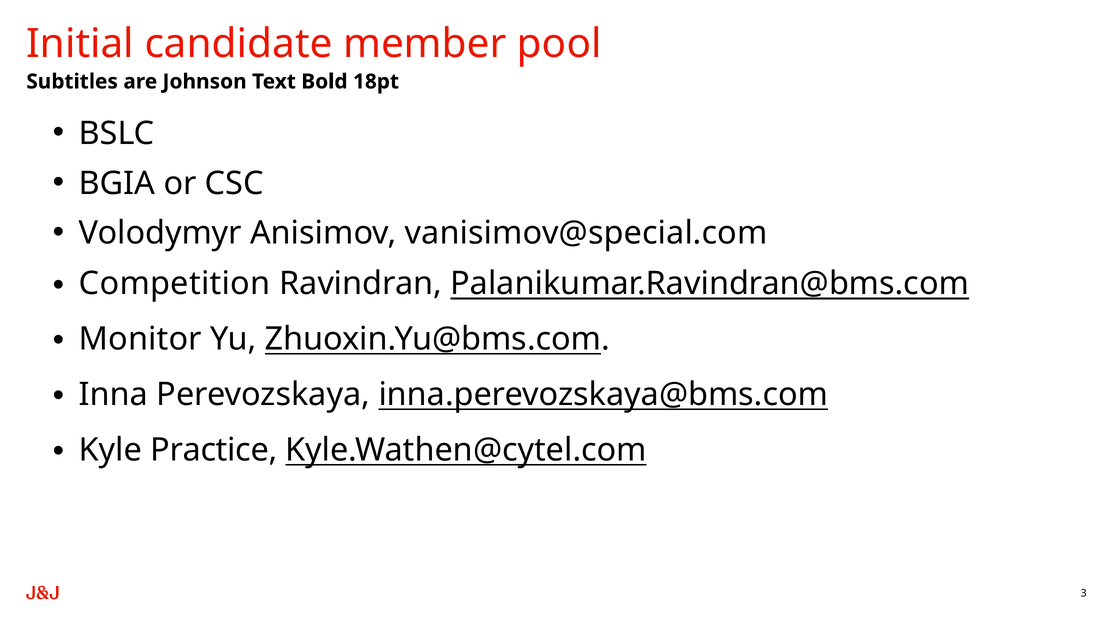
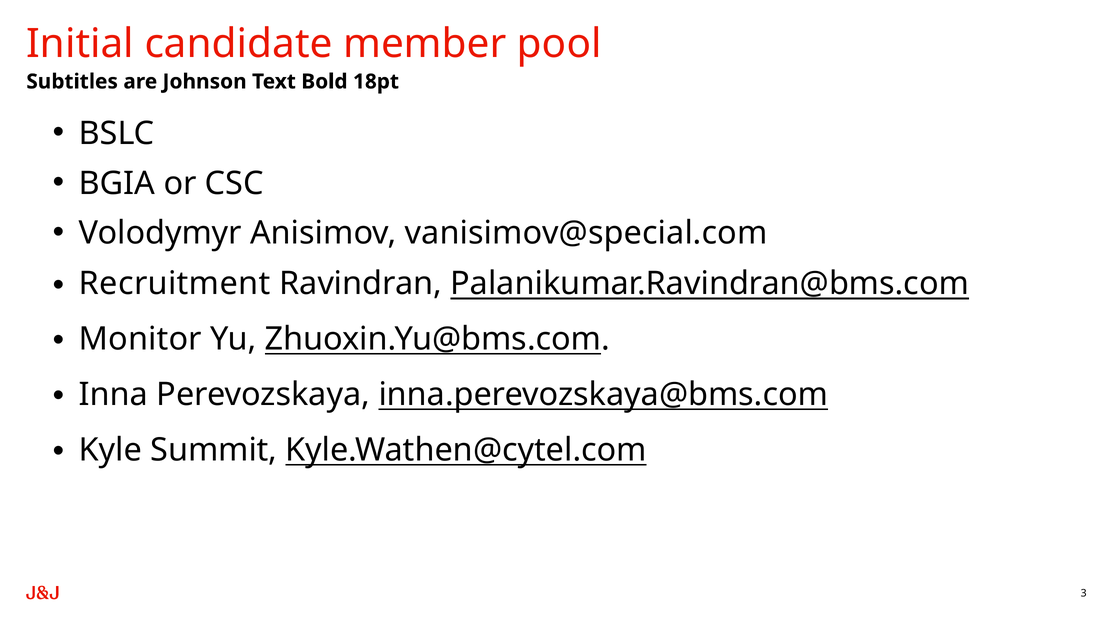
Competition: Competition -> Recruitment (175, 284)
Practice: Practice -> Summit (214, 450)
